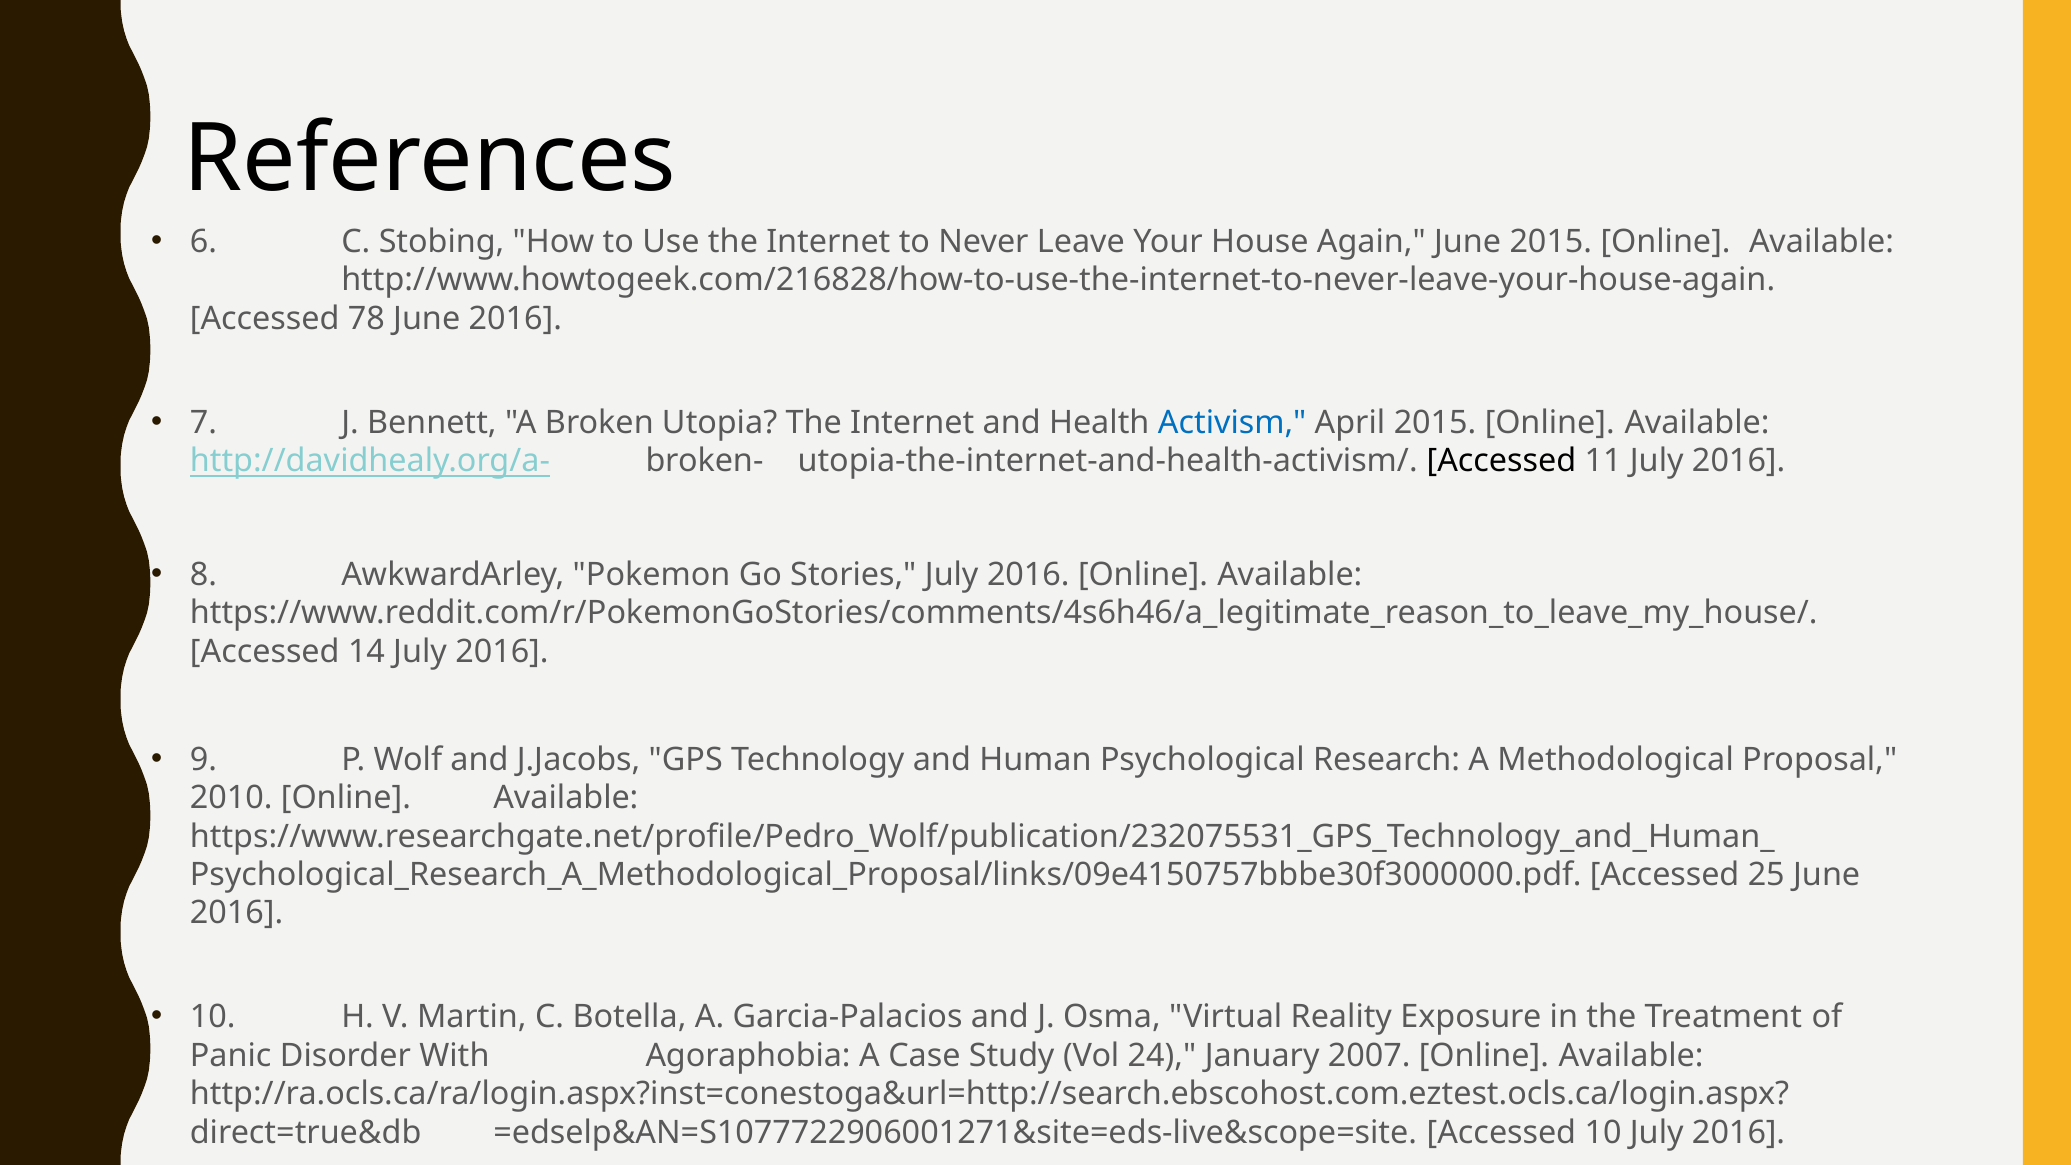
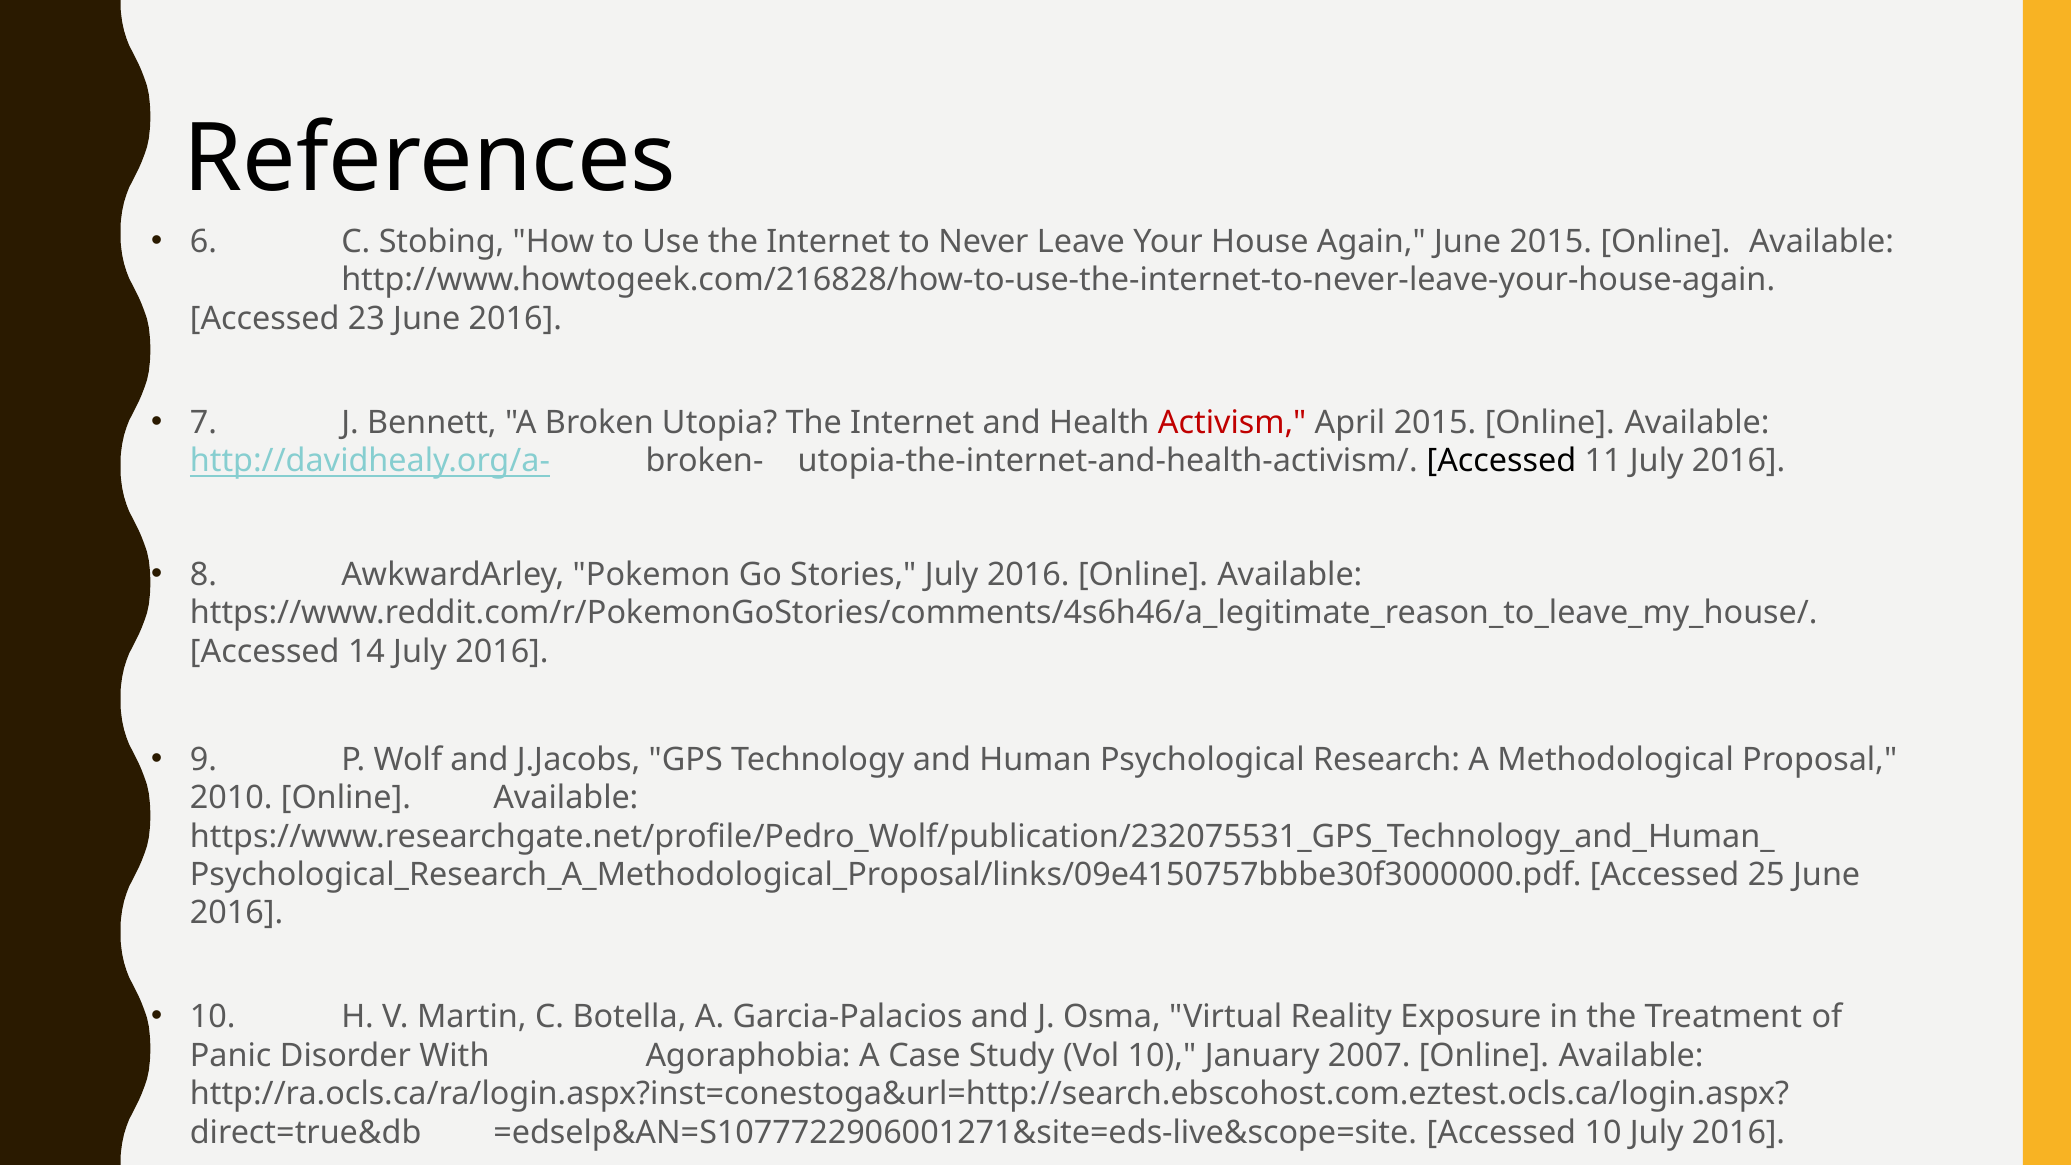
78: 78 -> 23 (366, 319)
Activism colour: blue -> red (1232, 423)
Vol 24: 24 -> 10 (1162, 1056)
